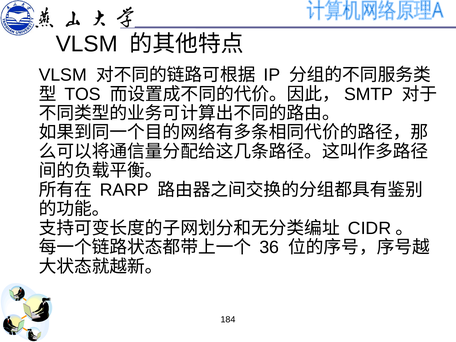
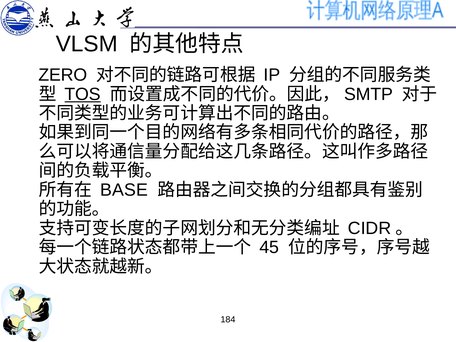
VLSM: VLSM -> ZERO (63, 75)
TOS underline: none -> present (83, 94)
RARP: RARP -> BASE (124, 190)
36: 36 -> 45 (269, 247)
